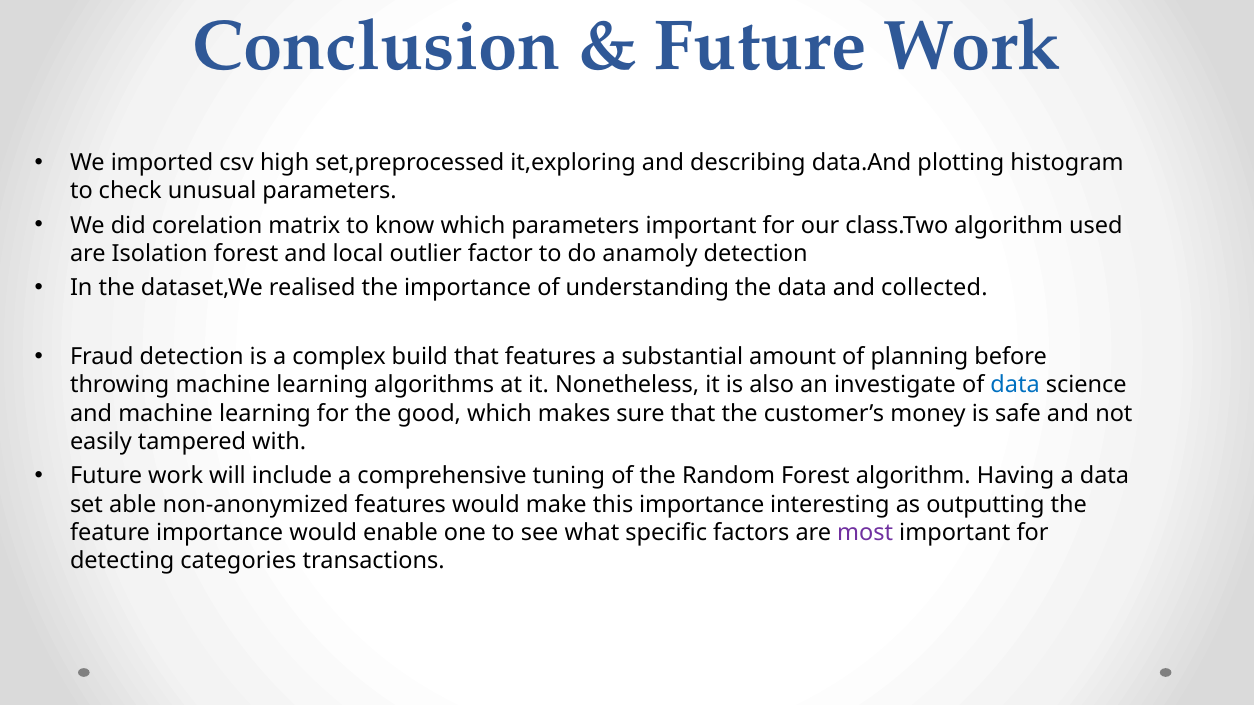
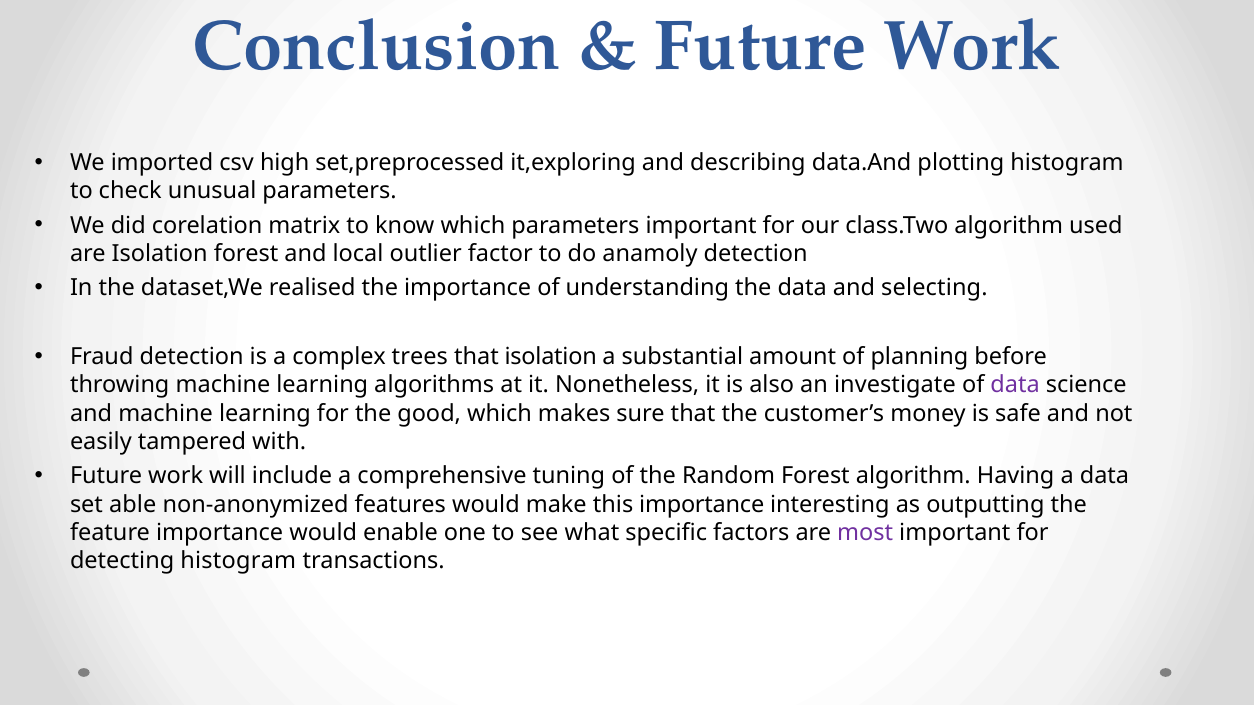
collected: collected -> selecting (934, 288)
build: build -> trees (420, 357)
that features: features -> isolation (551, 357)
data colour: blue -> purple (1015, 385)
detecting categories: categories -> histogram (238, 561)
